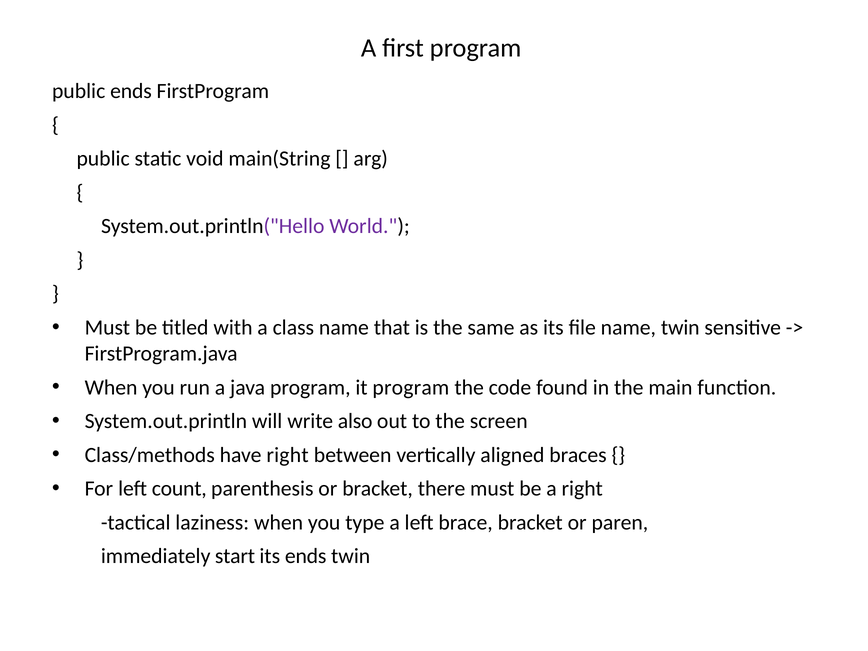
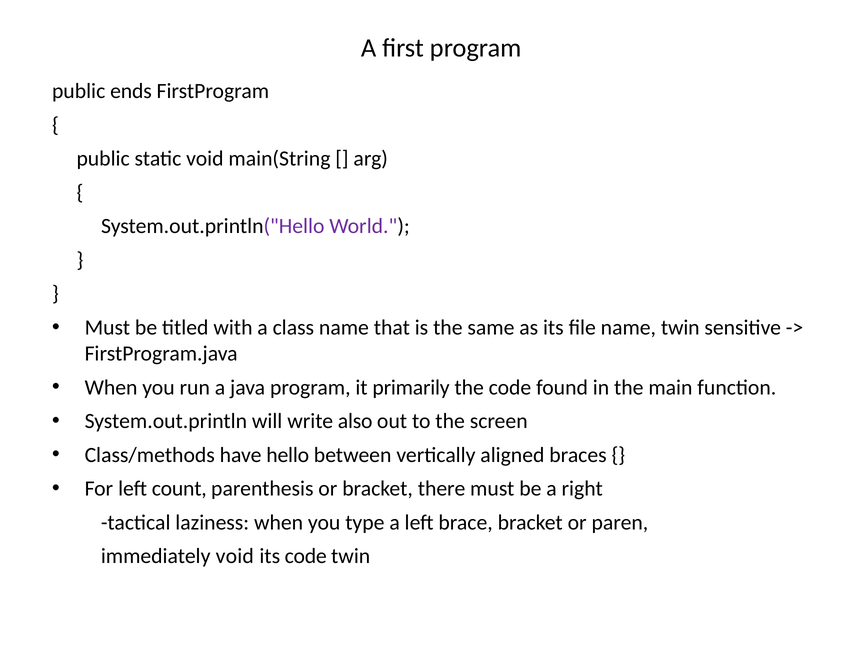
it program: program -> primarily (411, 387)
have right: right -> hello (288, 455)
immediately start: start -> void (235, 556)
its ends: ends -> code (306, 556)
